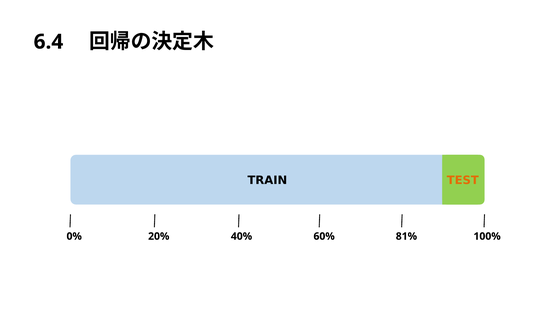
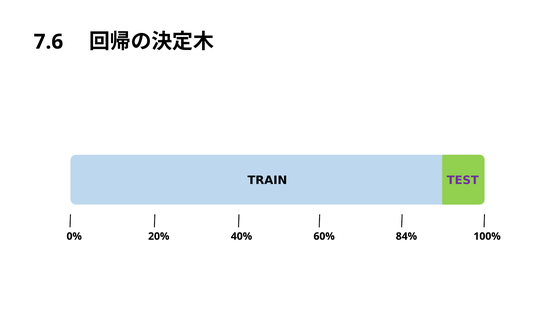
6.4: 6.4 -> 7.6 (48, 42)
TEST colour: orange -> purple (463, 180)
81%: 81% -> 84% (406, 236)
